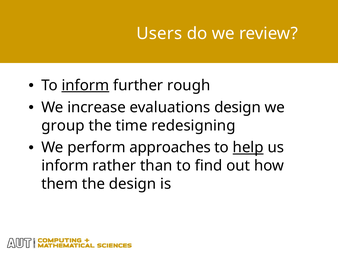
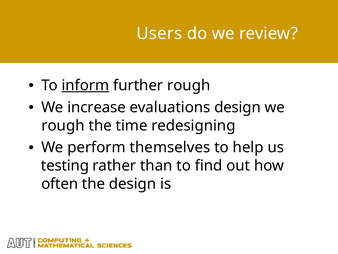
group: group -> rough (63, 125)
approaches: approaches -> themselves (170, 147)
help underline: present -> none (248, 147)
inform: inform -> testing (65, 165)
them: them -> often (60, 184)
